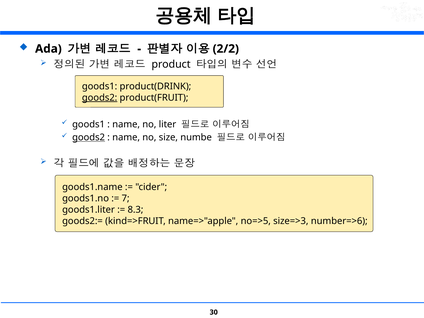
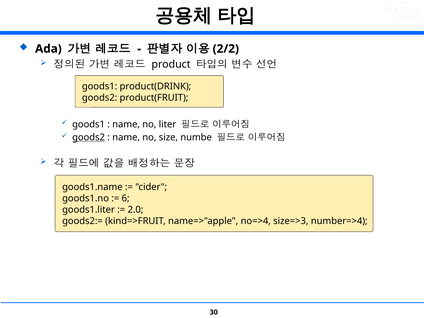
goods2 underline: present -> none (100, 98)
7: 7 -> 6 (126, 198)
8.3: 8.3 -> 2.0 (135, 210)
no=>5: no=>5 -> no=>4 (256, 221)
number=>6: number=>6 -> number=>4 (339, 221)
